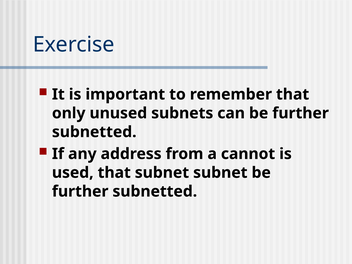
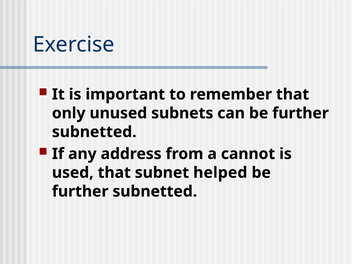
subnet subnet: subnet -> helped (220, 173)
